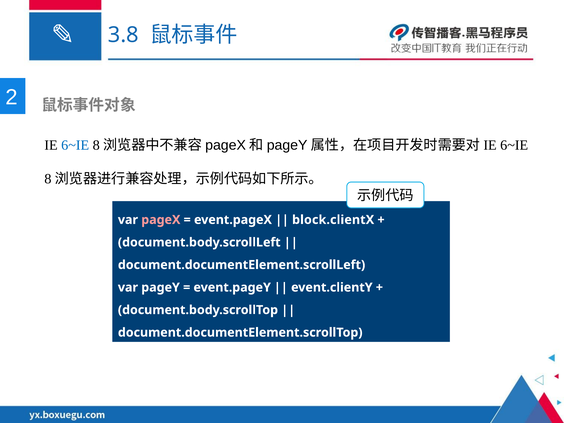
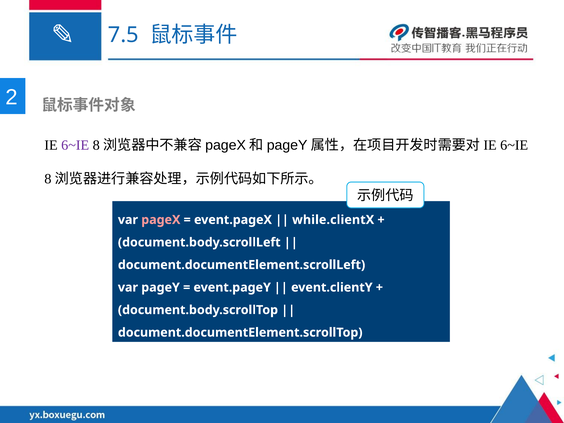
3.8: 3.8 -> 7.5 (123, 35)
6~IE colour: blue -> purple (75, 145)
block.clientX: block.clientX -> while.clientX (333, 220)
